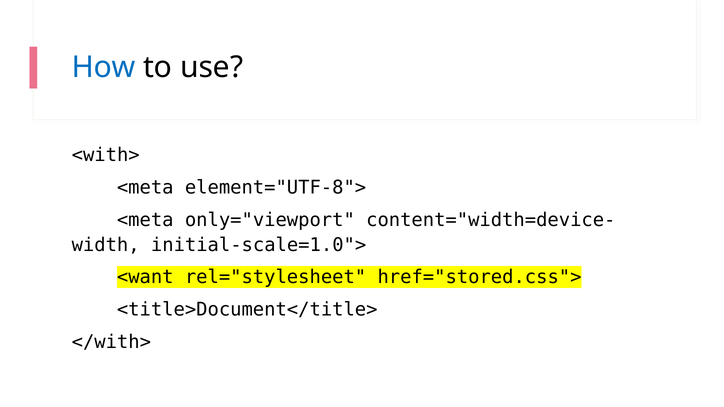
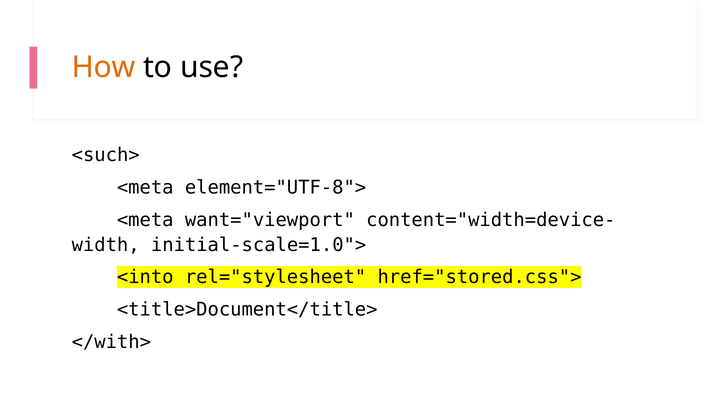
How colour: blue -> orange (104, 67)
<with>: <with> -> <such> (106, 155)
only="viewport: only="viewport -> want="viewport (270, 220)
<want: <want -> <into (145, 277)
